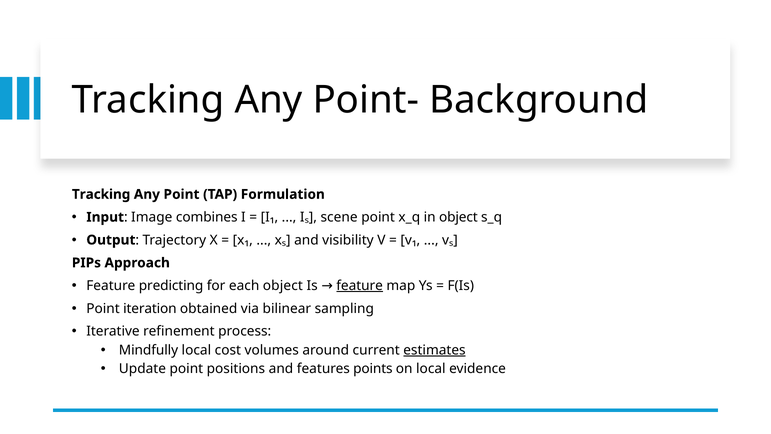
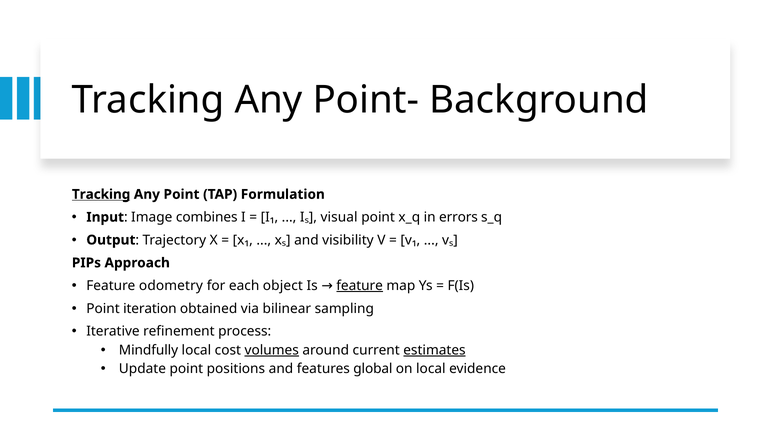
Tracking underline: none -> present (101, 194)
scene: scene -> visual (339, 217)
in object: object -> errors (458, 217)
predicting: predicting -> odometry (171, 285)
volumes underline: none -> present (272, 350)
points: points -> global (373, 369)
